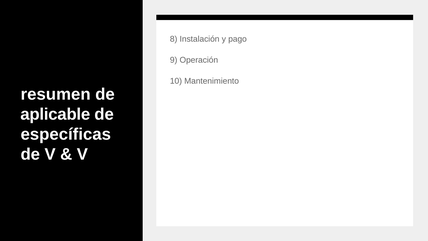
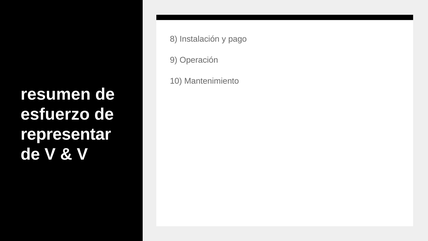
aplicable: aplicable -> esfuerzo (55, 114)
específicas: específicas -> representar (66, 134)
